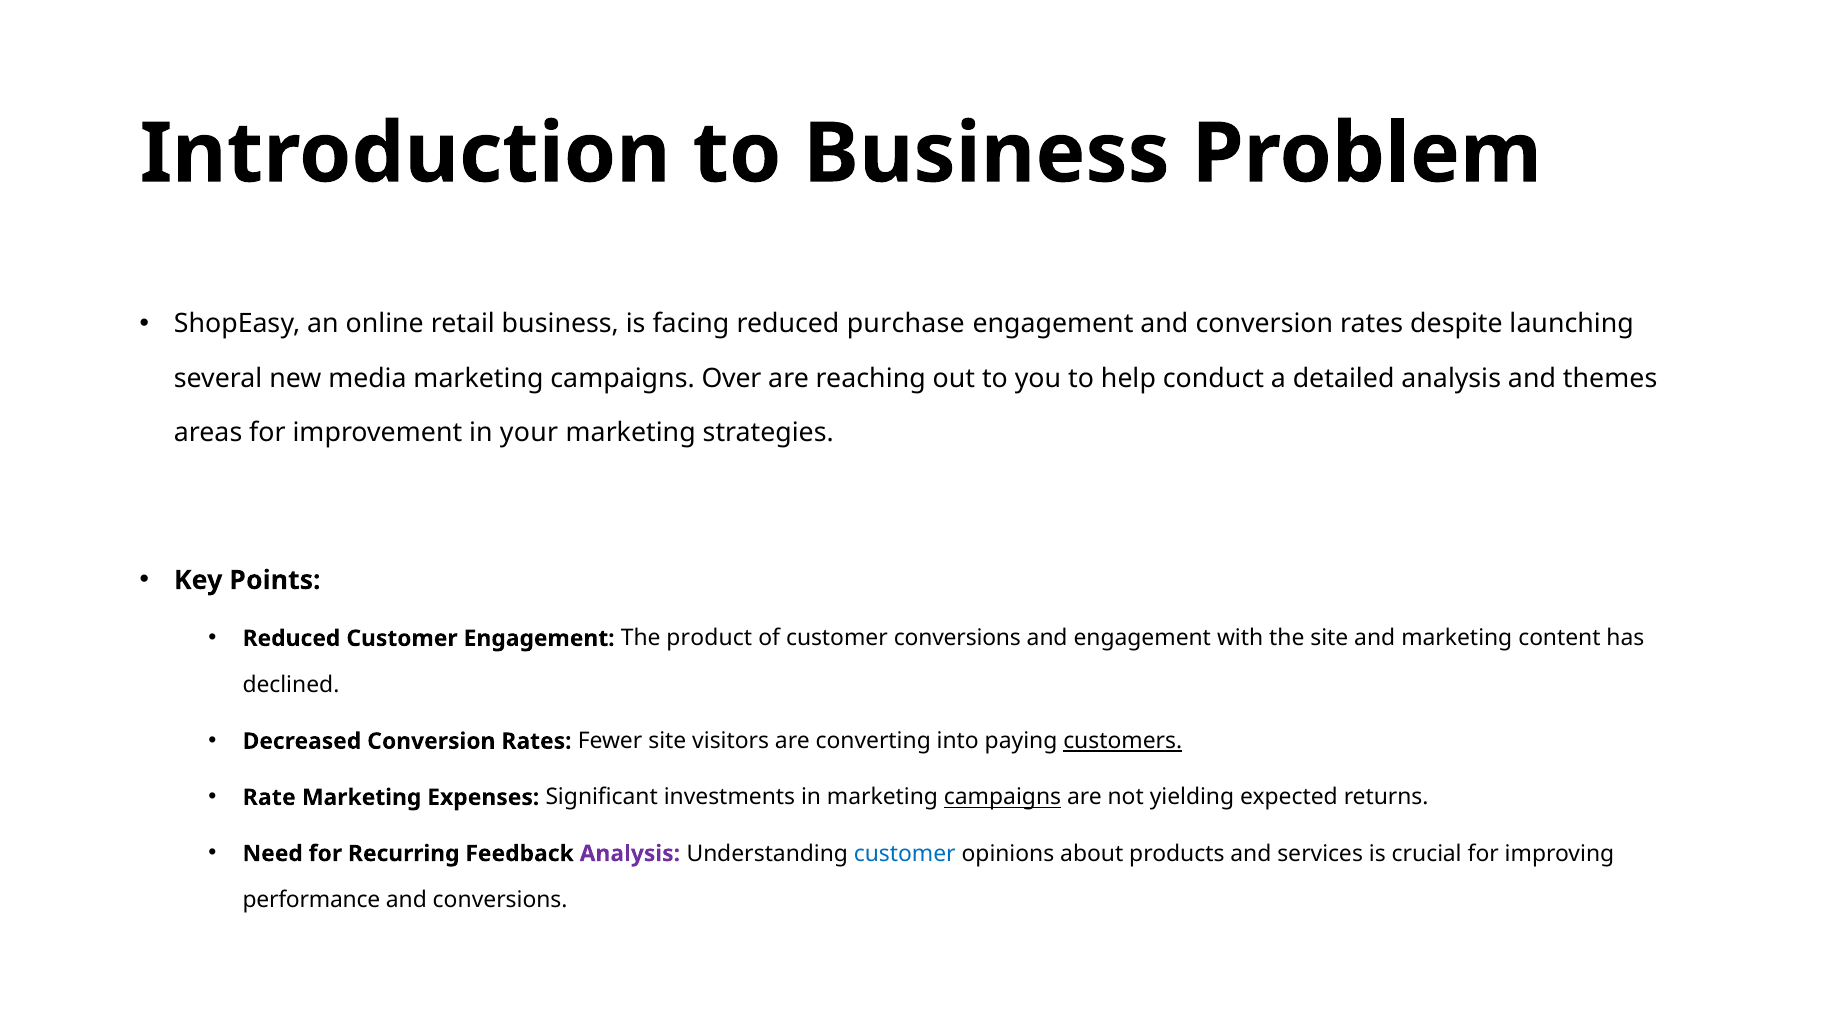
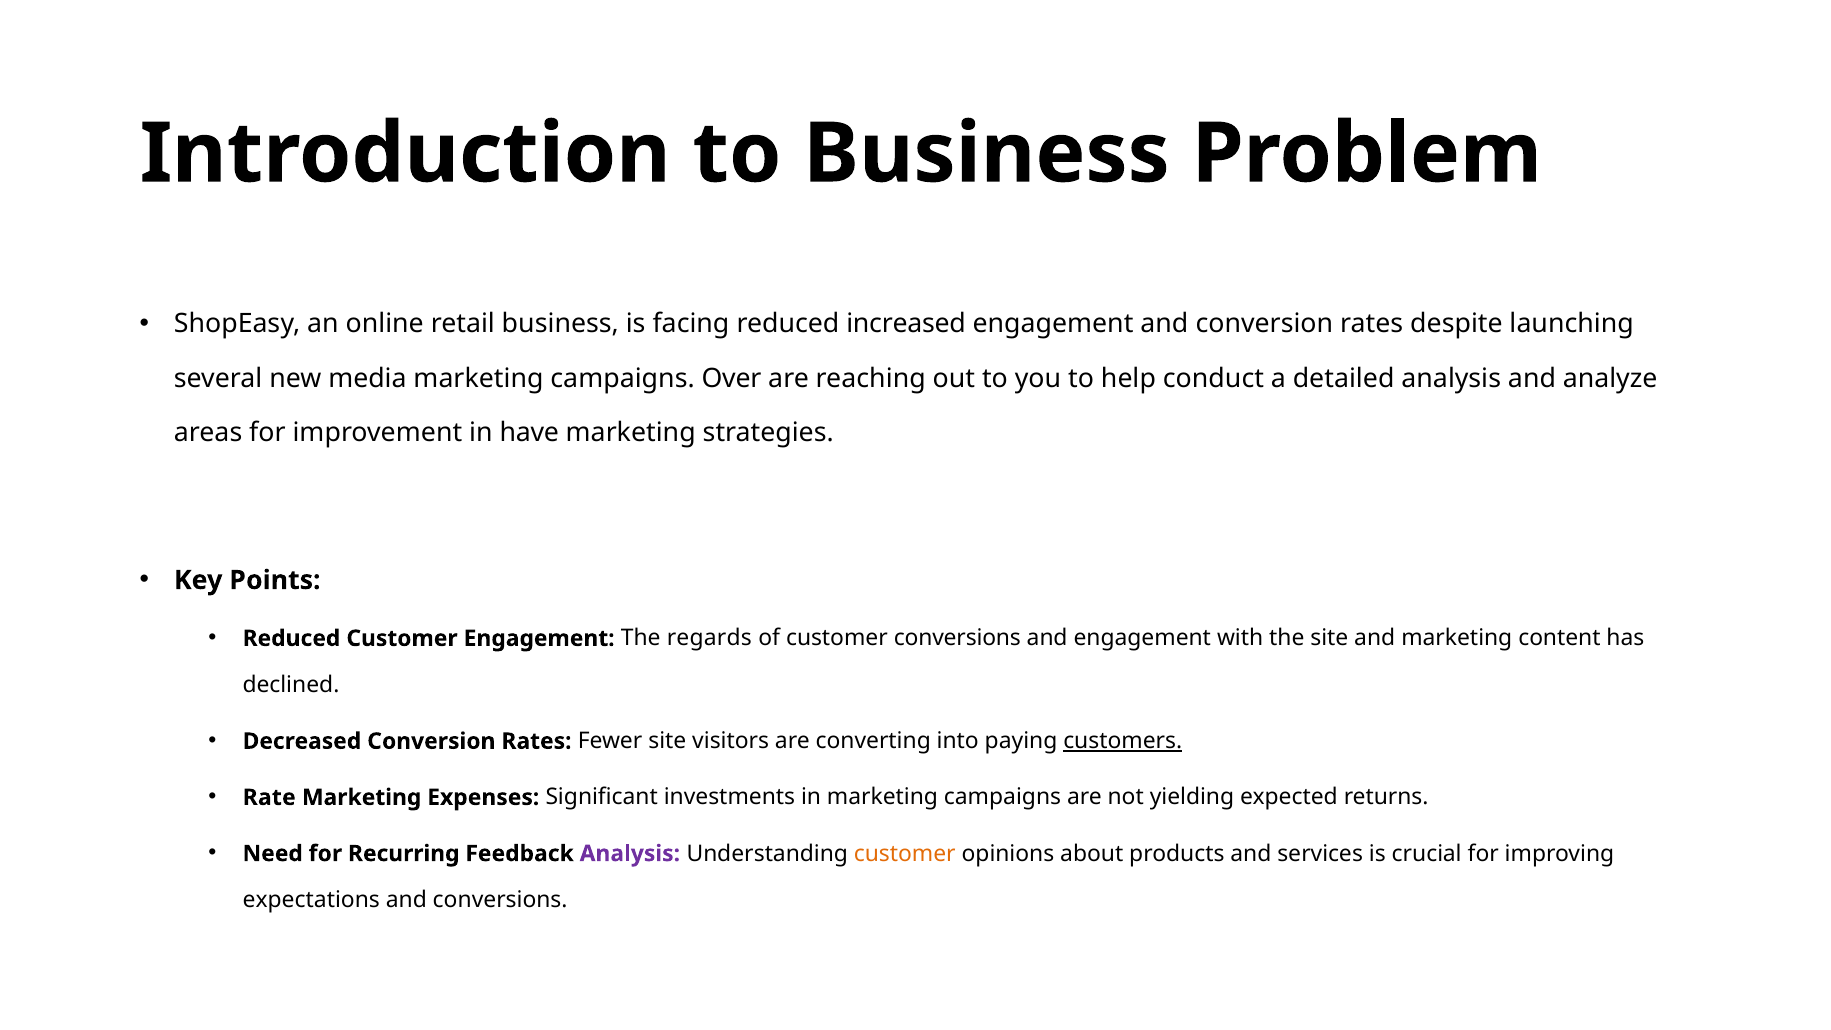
purchase: purchase -> increased (906, 324)
themes: themes -> analyze (1610, 379)
your: your -> have (529, 433)
product: product -> regards (709, 638)
campaigns underline: present -> none (1003, 797)
customer colour: blue -> orange (905, 854)
performance: performance -> expectations (311, 900)
